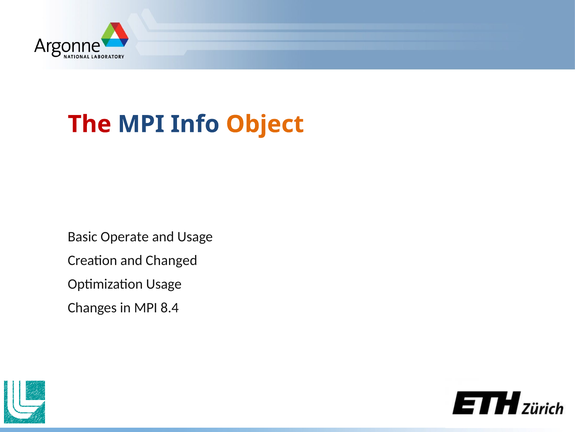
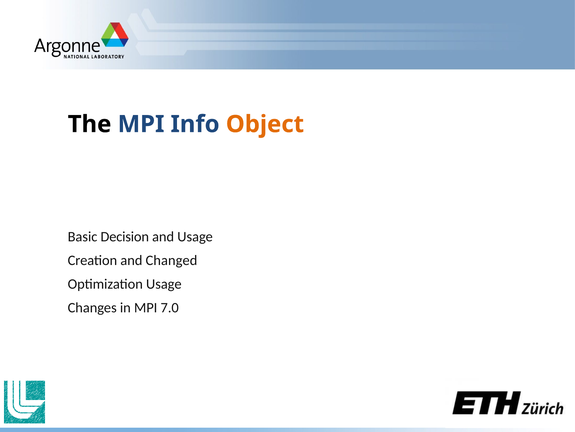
The colour: red -> black (90, 124)
Operate: Operate -> Decision (125, 236)
8.4: 8.4 -> 7.0 (170, 307)
